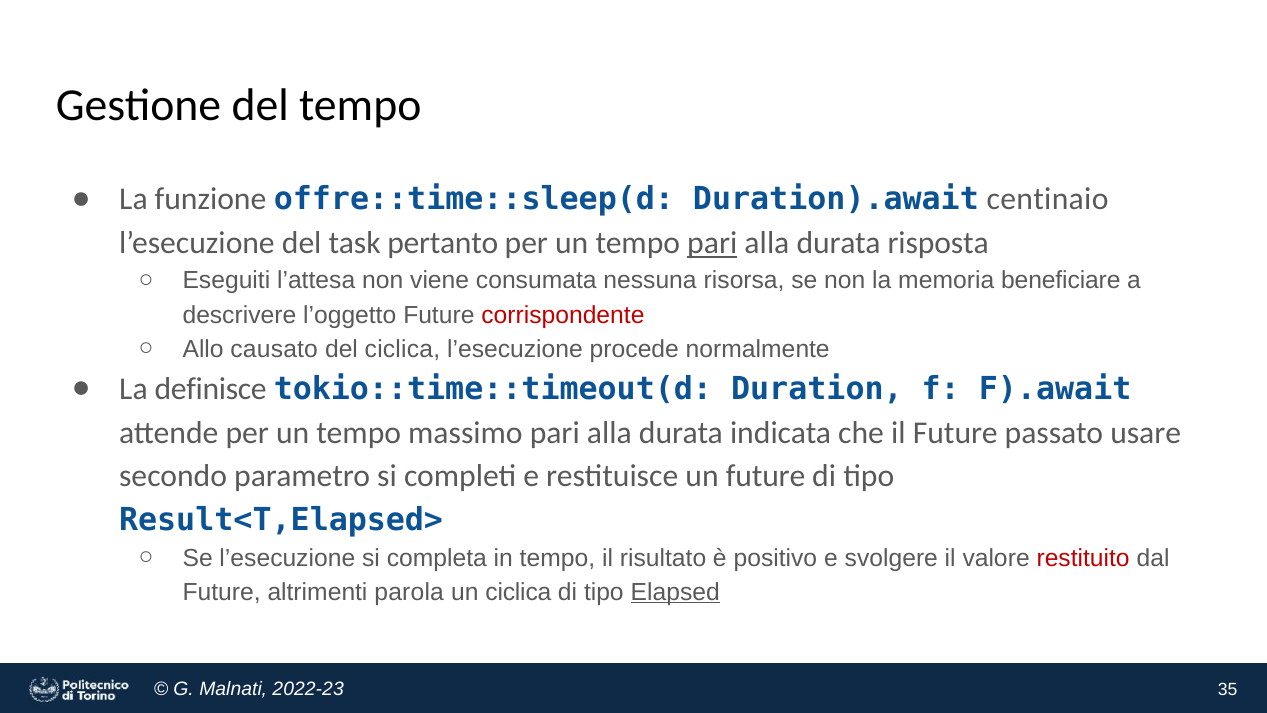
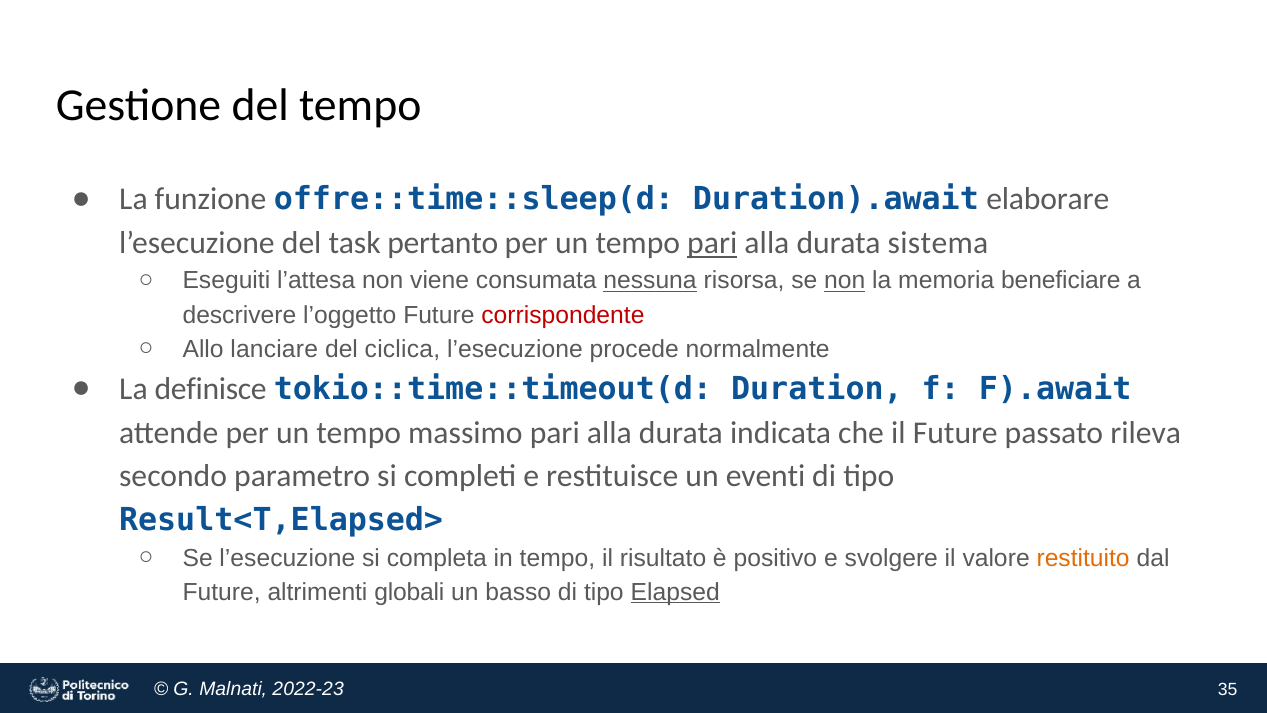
centinaio: centinaio -> elaborare (1048, 199)
risposta: risposta -> sistema (938, 243)
nessuna underline: none -> present (650, 281)
non underline: none -> present (845, 281)
causato: causato -> lanciare (274, 349)
usare: usare -> rileva (1146, 433)
un future: future -> eventi (766, 476)
restituito colour: red -> orange (1083, 558)
parola: parola -> globali (409, 592)
un ciclica: ciclica -> basso (518, 592)
